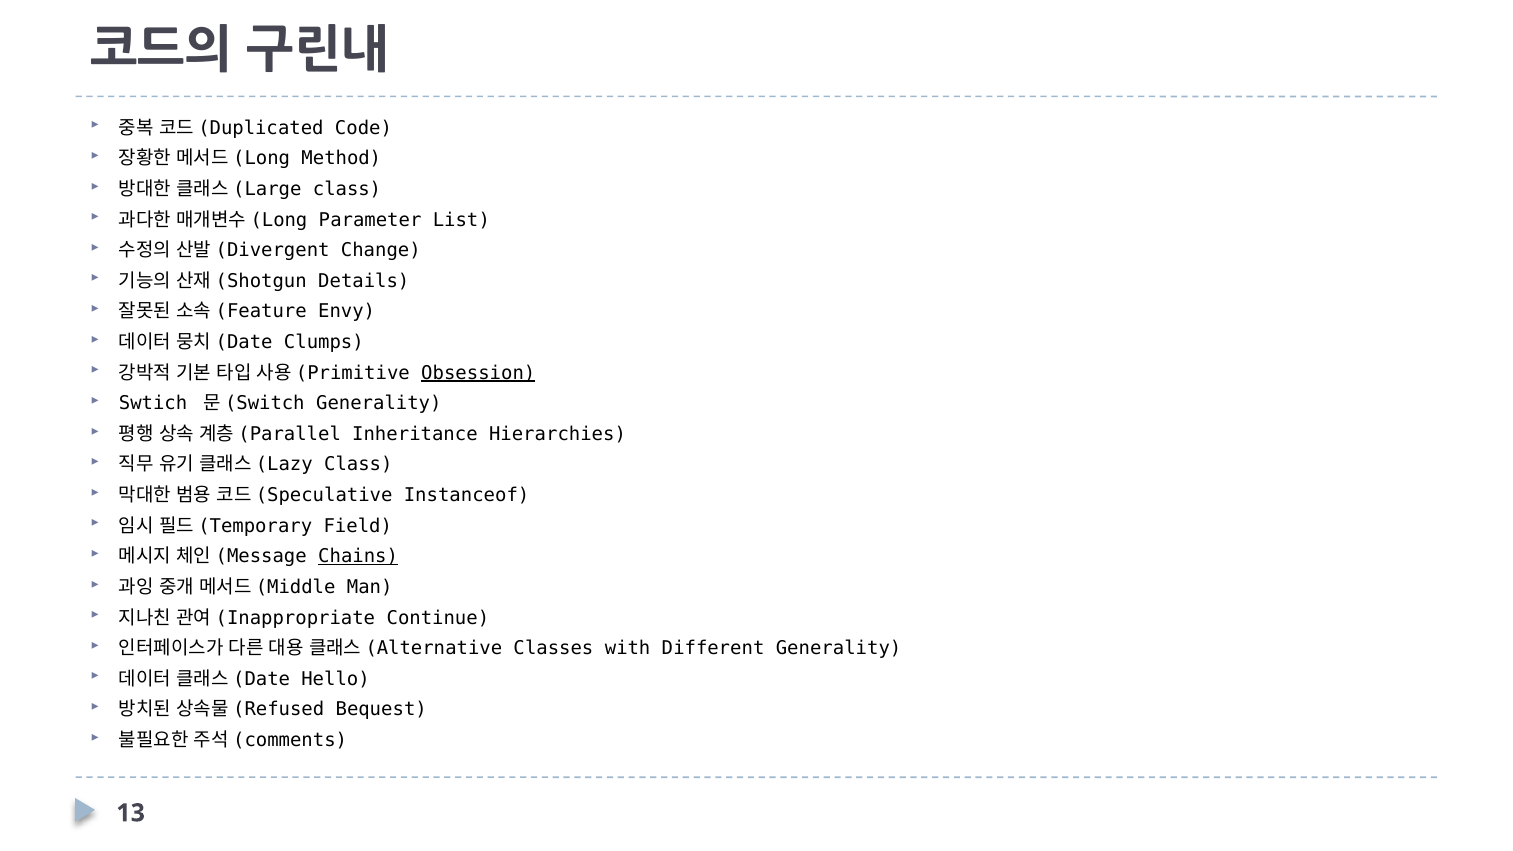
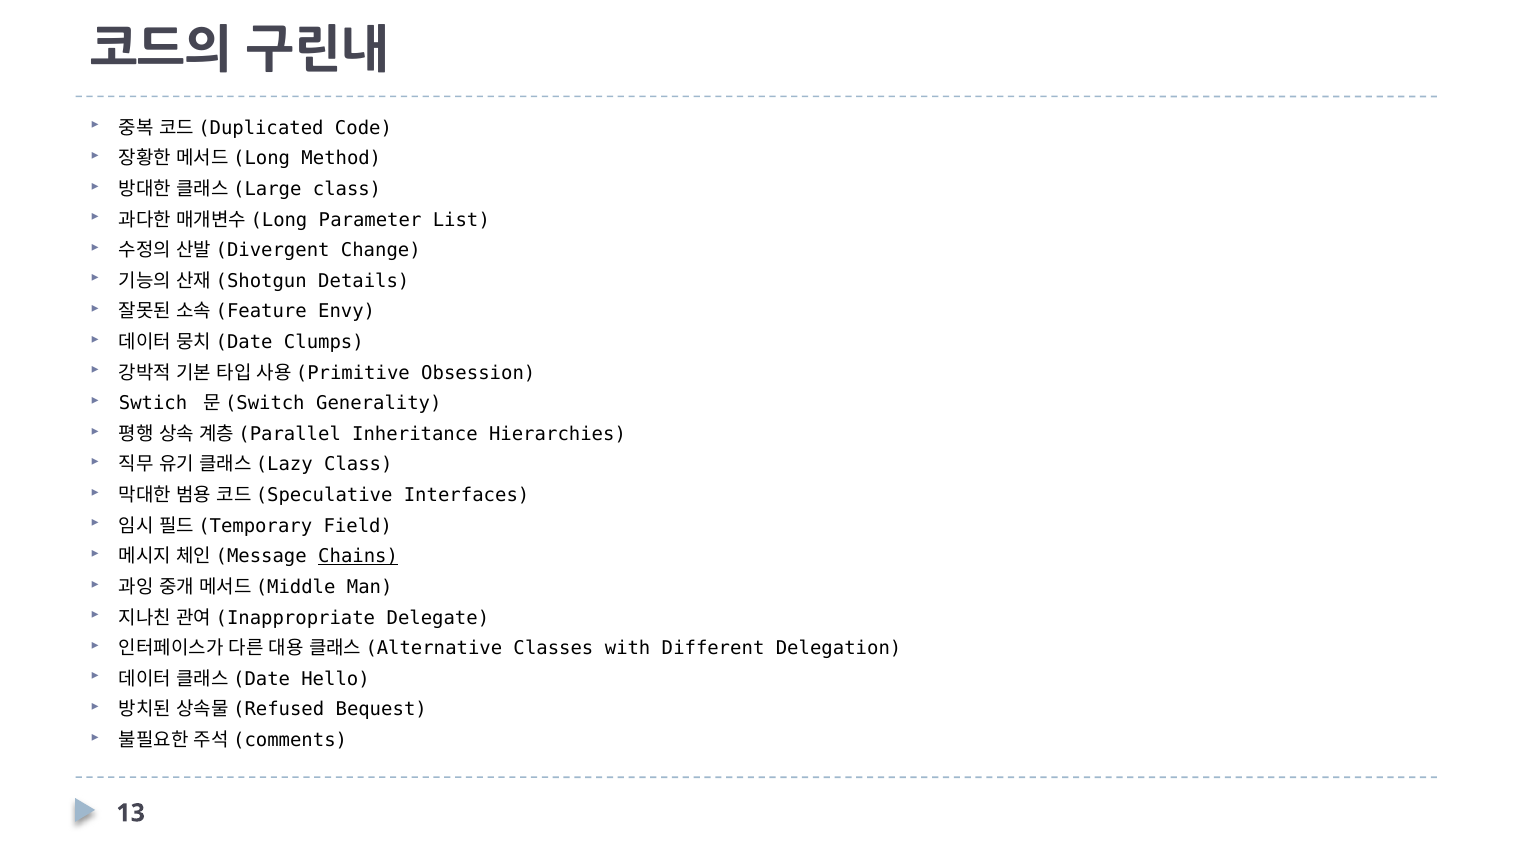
Obsession underline: present -> none (478, 373)
Instanceof: Instanceof -> Interfaces (467, 495)
Continue: Continue -> Delegate (438, 618)
Different Generality: Generality -> Delegation (839, 648)
